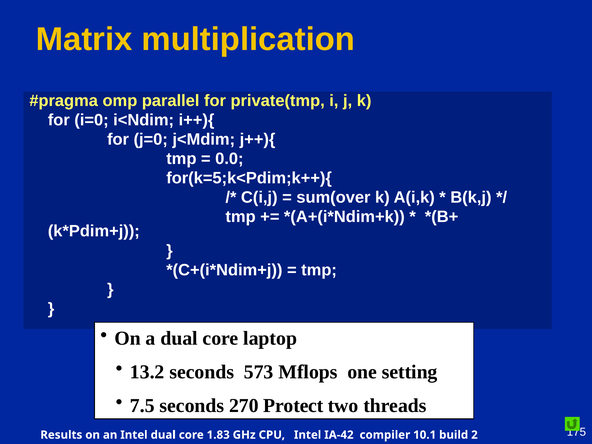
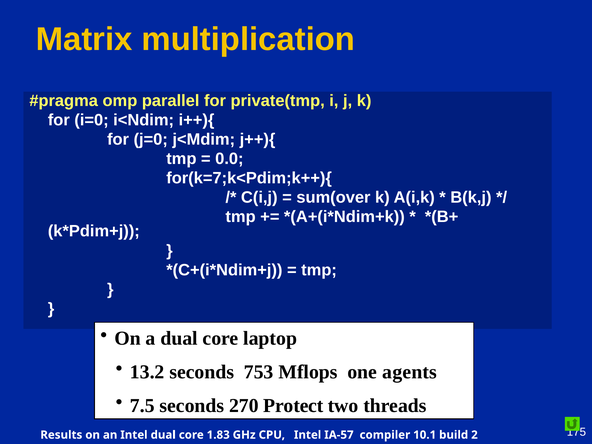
for(k=5;k<Pdim;k++){: for(k=5;k<Pdim;k++){ -> for(k=7;k<Pdim;k++){ (249, 178)
573: 573 -> 753 (259, 372)
setting: setting -> agents (410, 372)
IA-42: IA-42 -> IA-57 (339, 435)
